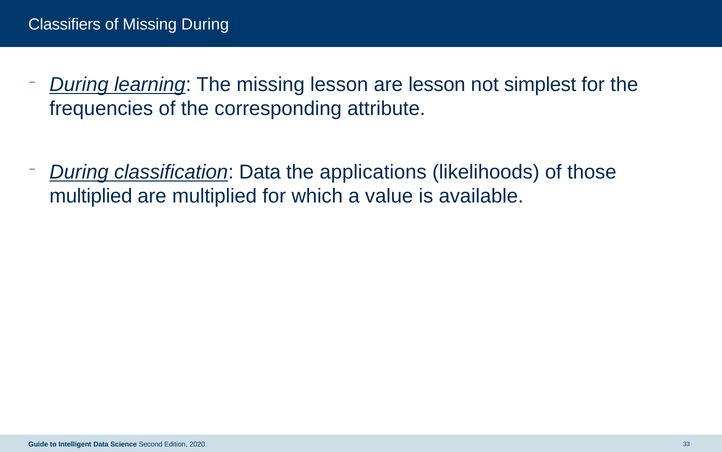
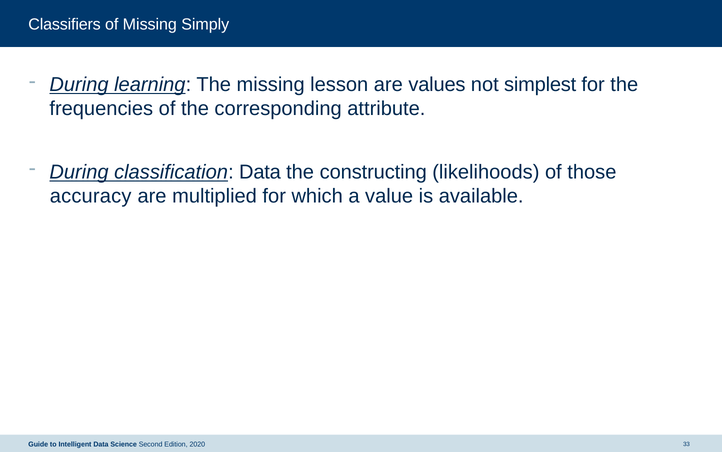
Missing During: During -> Simply (205, 25)
are lesson: lesson -> values (437, 85)
applications: applications -> constructing (373, 172)
multiplied: multiplied -> accuracy (91, 196)
